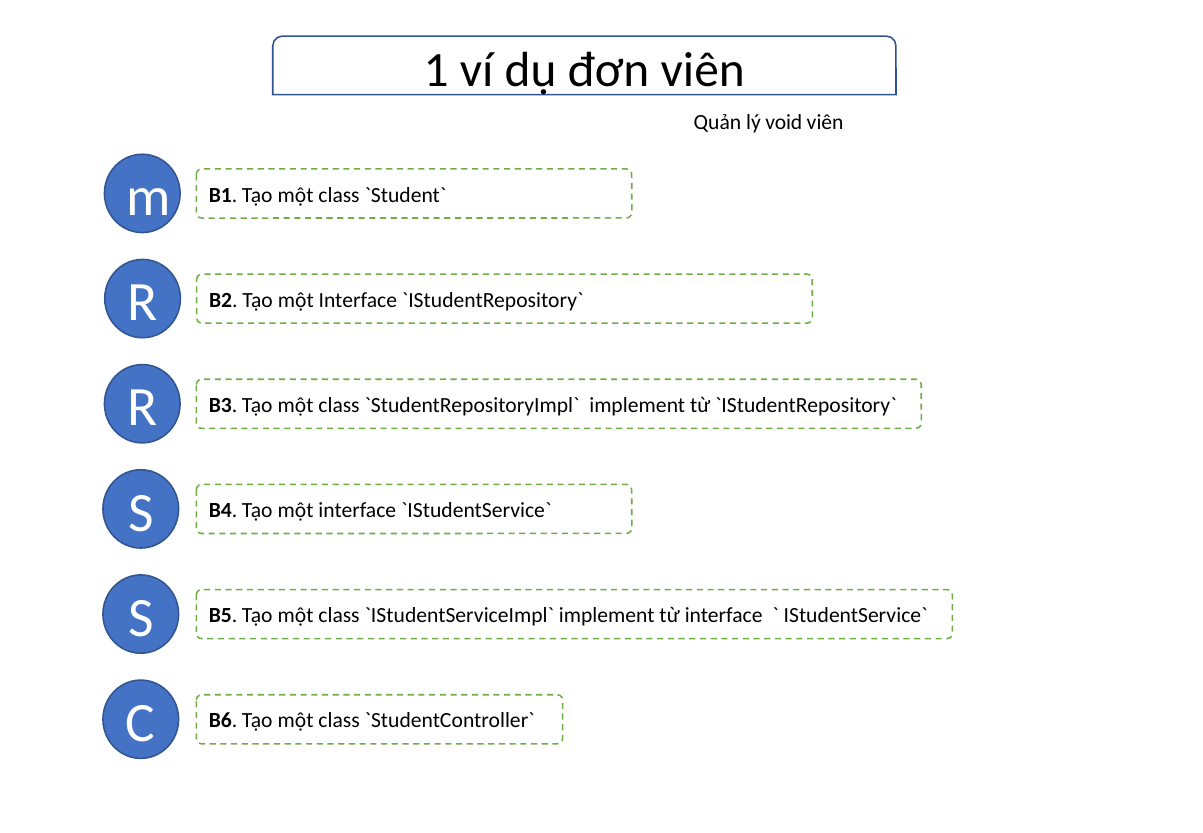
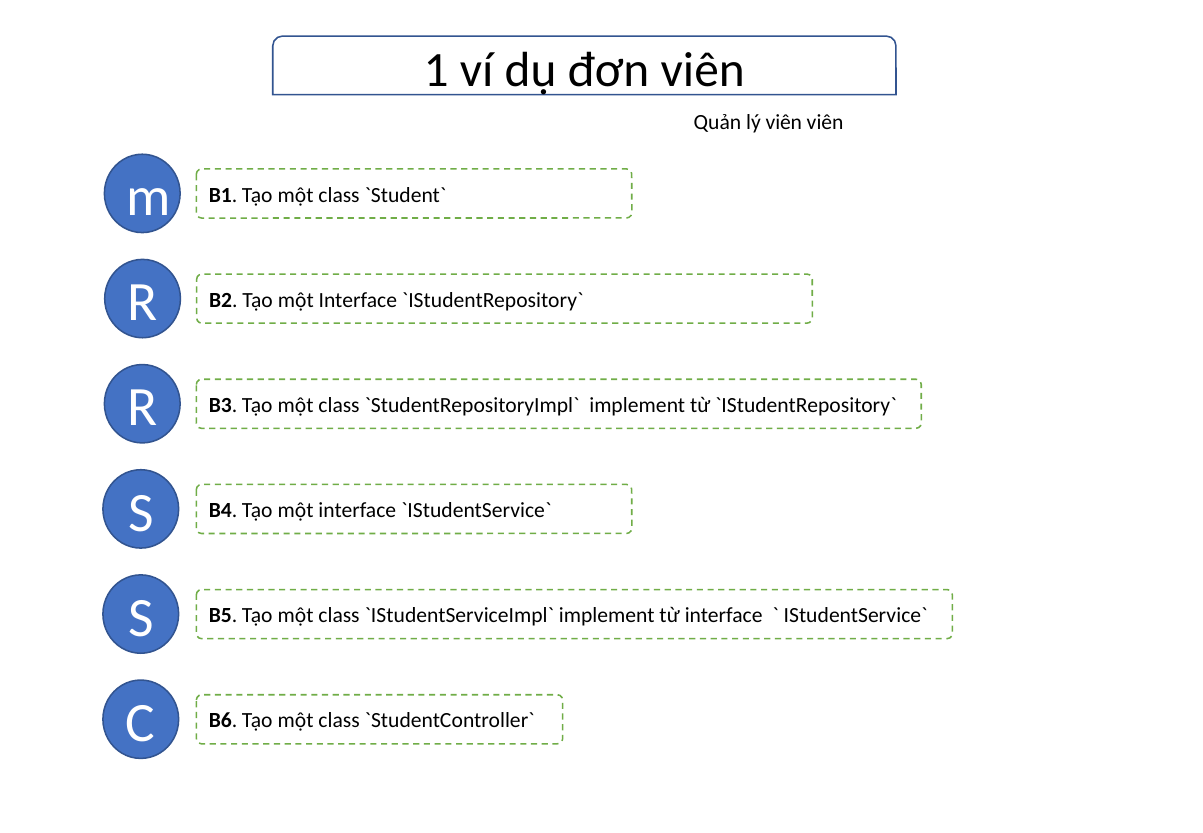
lý void: void -> viên (784, 123)
